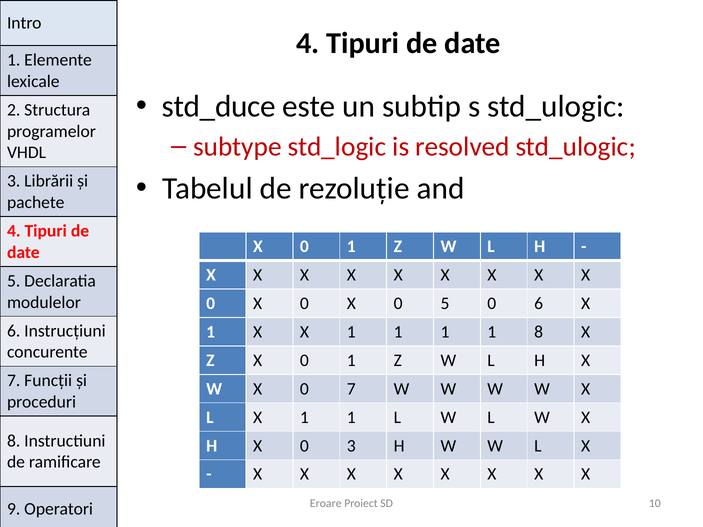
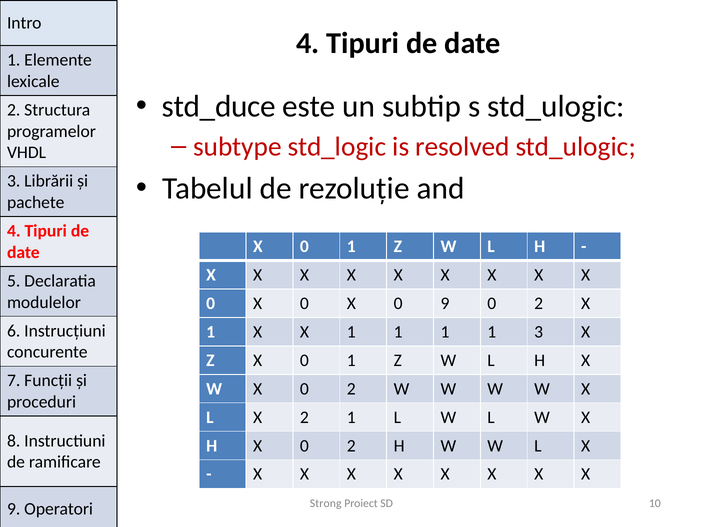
0 5: 5 -> 9 (445, 304)
6: 6 -> 2 (539, 304)
1 8: 8 -> 3 (539, 332)
W X 0 7: 7 -> 2 (351, 389)
L X 1: 1 -> 2 (304, 417)
H X 0 3: 3 -> 2 (351, 446)
Eroare: Eroare -> Strong (326, 504)
